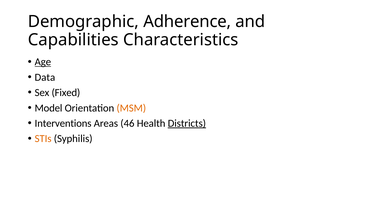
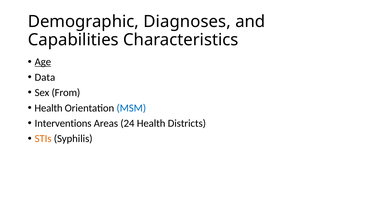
Adherence: Adherence -> Diagnoses (187, 22)
Fixed: Fixed -> From (66, 92)
Model: Model -> Health (49, 108)
MSM colour: orange -> blue (131, 108)
46: 46 -> 24 (127, 123)
Districts underline: present -> none (187, 123)
